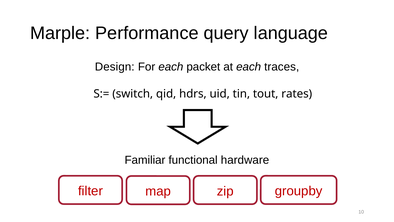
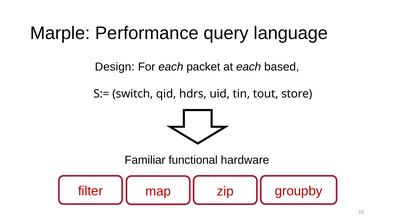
traces: traces -> based (282, 67)
rates: rates -> store (297, 94)
